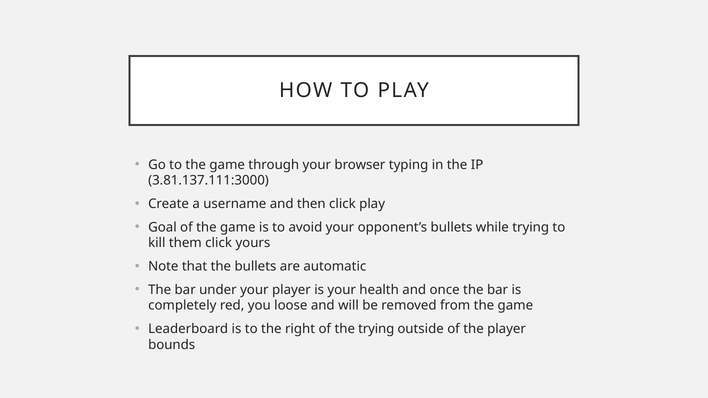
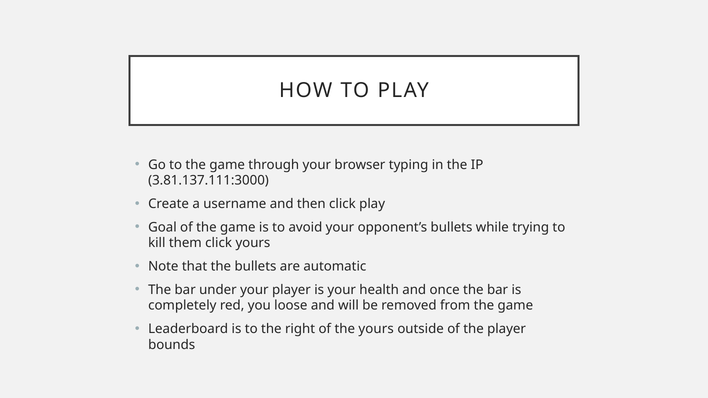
the trying: trying -> yours (376, 329)
